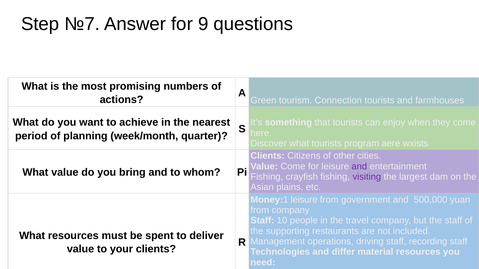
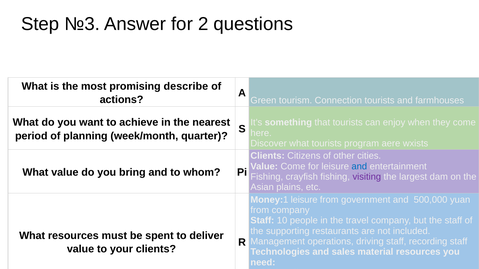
№7: №7 -> №3 (82, 24)
9: 9 -> 2 (203, 24)
numbers: numbers -> describe (186, 86)
and colour: purple -> blue (359, 167)
differ: differ -> sales (343, 252)
